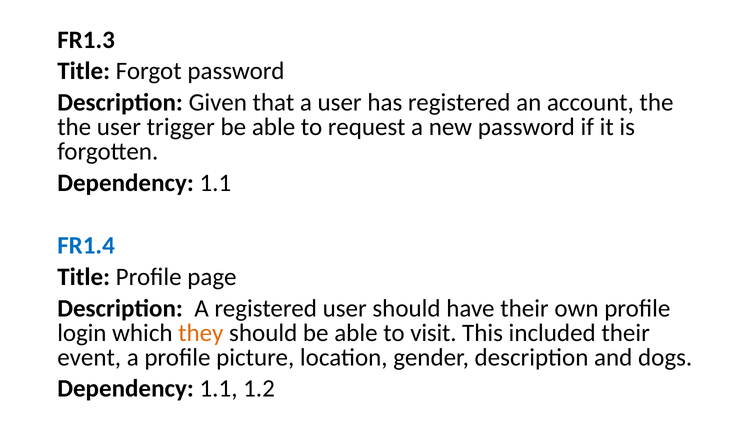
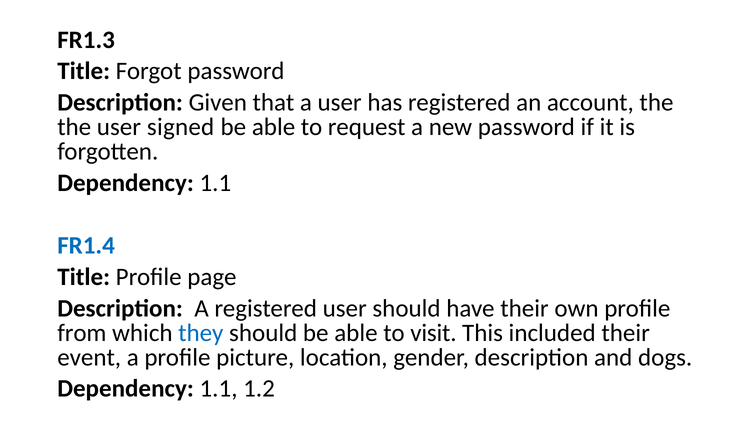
trigger: trigger -> signed (181, 127)
login: login -> from (82, 332)
they colour: orange -> blue (201, 332)
